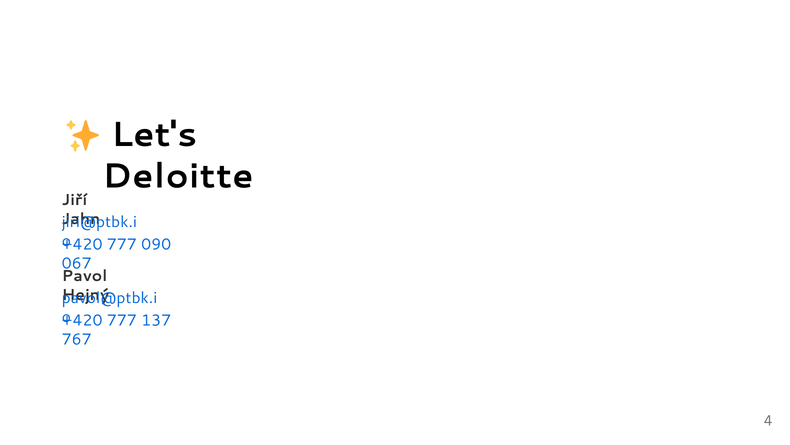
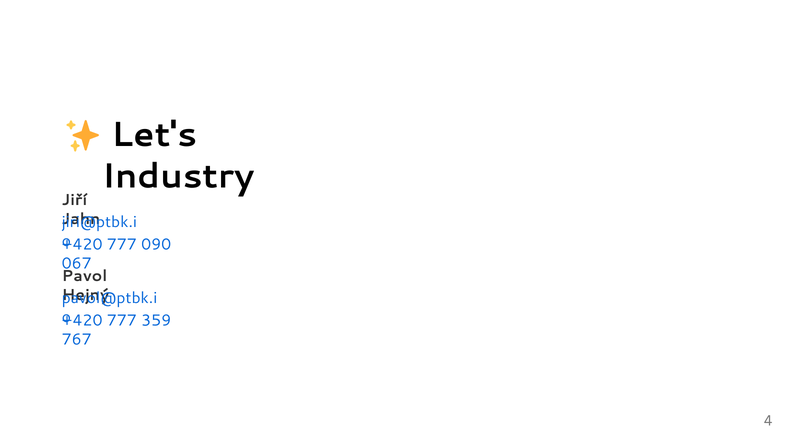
Deloitte: Deloitte -> Industry (178, 176)
137: 137 -> 359 (156, 320)
